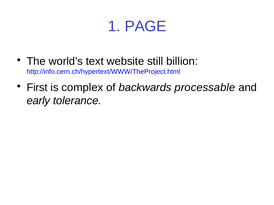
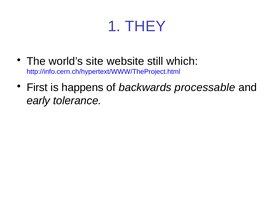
PAGE: PAGE -> THEY (145, 26)
text: text -> site (95, 61)
billion: billion -> which (182, 61)
complex: complex -> happens (82, 88)
